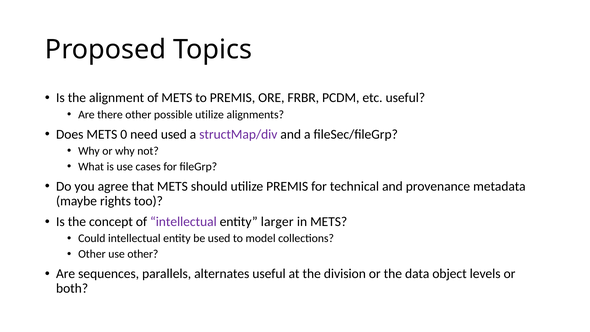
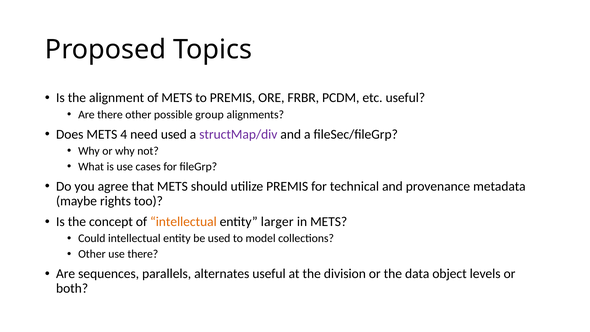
possible utilize: utilize -> group (210, 114)
0: 0 -> 4 (124, 134)
intellectual colour: purple -> orange (183, 222)
use other: other -> there (143, 254)
